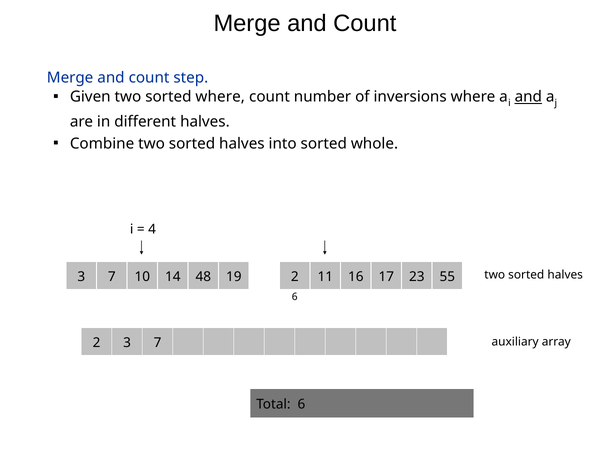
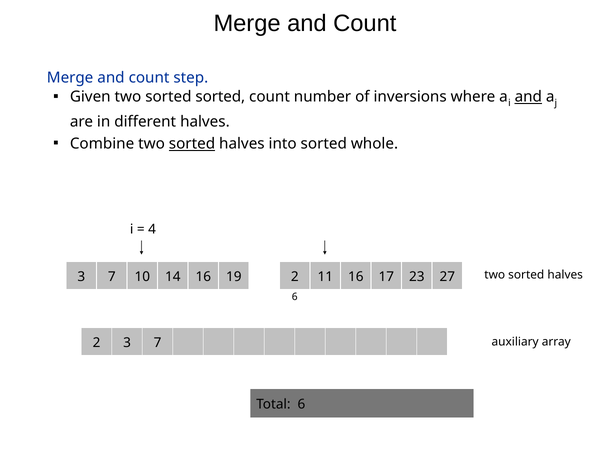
sorted where: where -> sorted (220, 97)
sorted underline: none -> present (192, 144)
14 48: 48 -> 16 (203, 277)
55: 55 -> 27 (447, 277)
